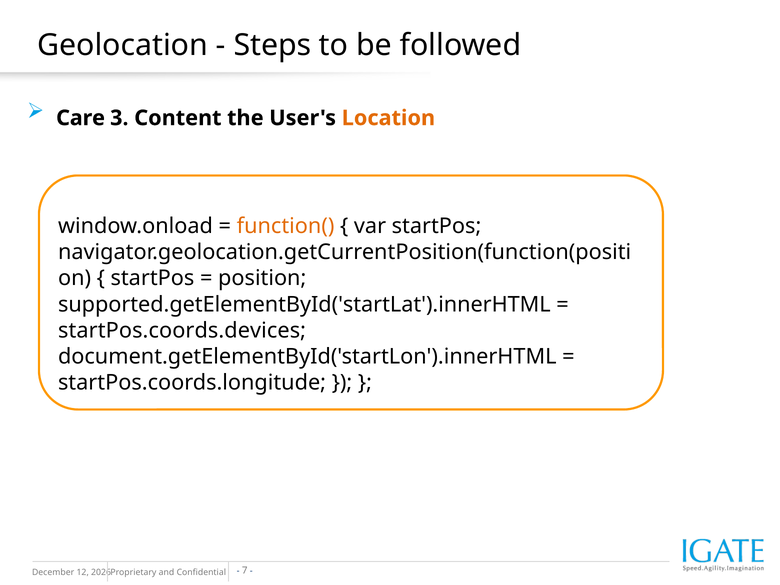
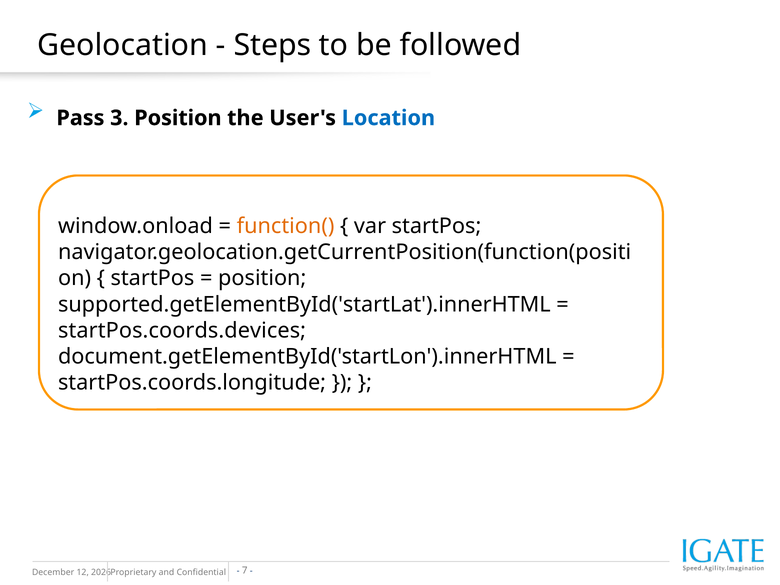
Care: Care -> Pass (80, 118)
3 Content: Content -> Position (178, 118)
Location colour: orange -> blue (388, 118)
